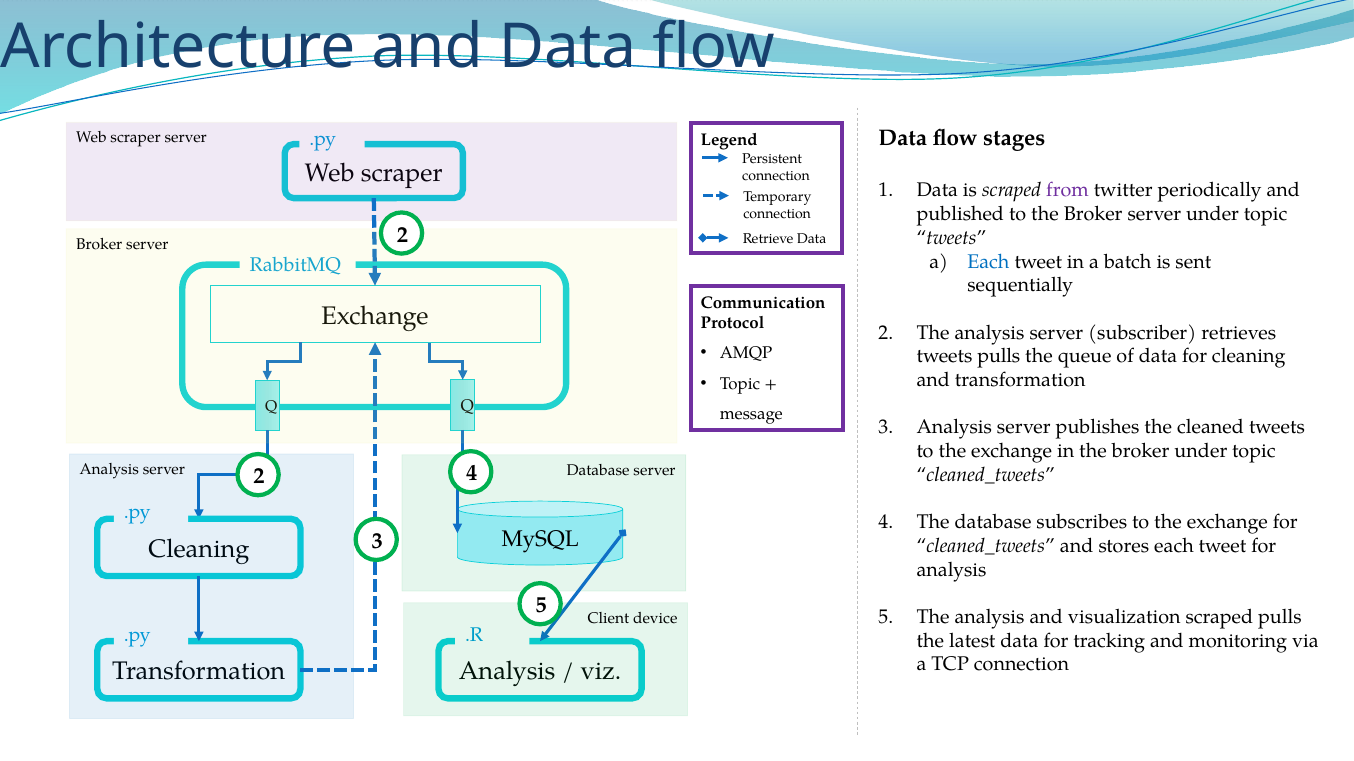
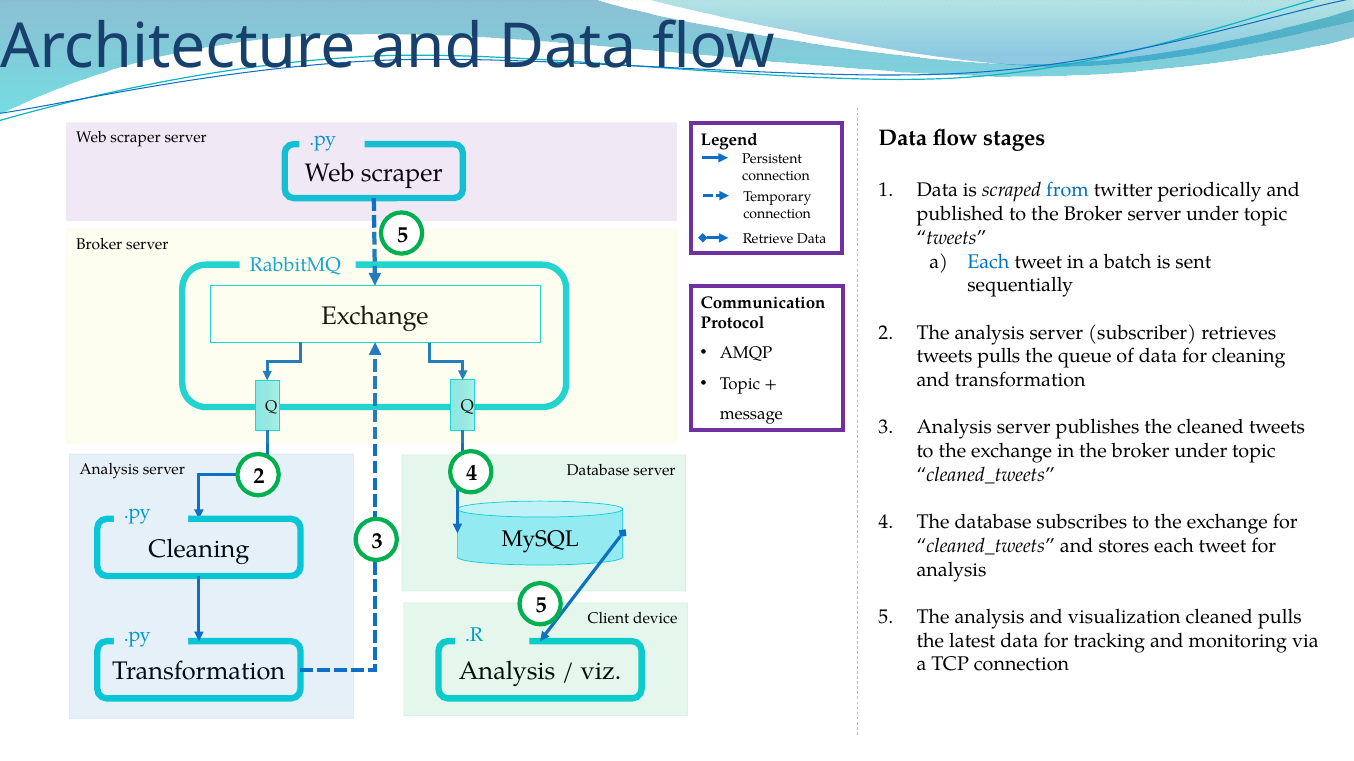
from colour: purple -> blue (1068, 191)
Broker server 2: 2 -> 5 (403, 235)
visualization scraped: scraped -> cleaned (1219, 617)
